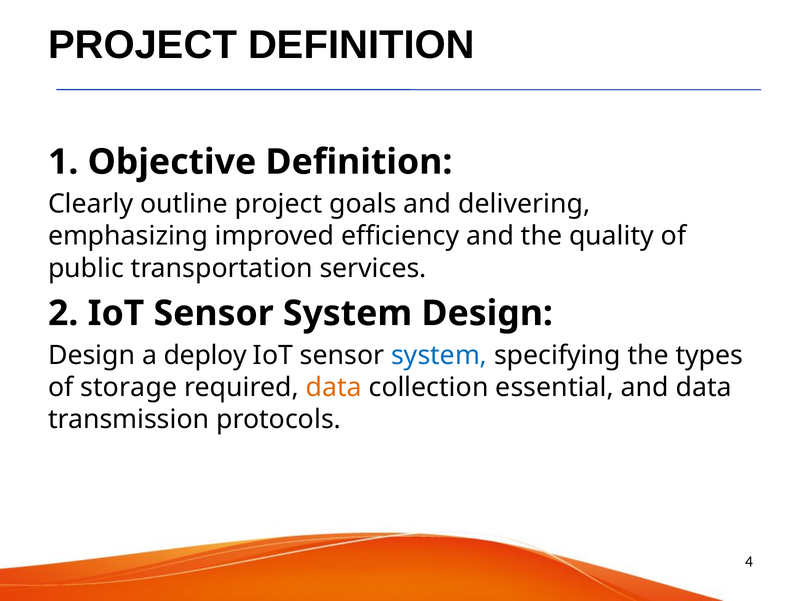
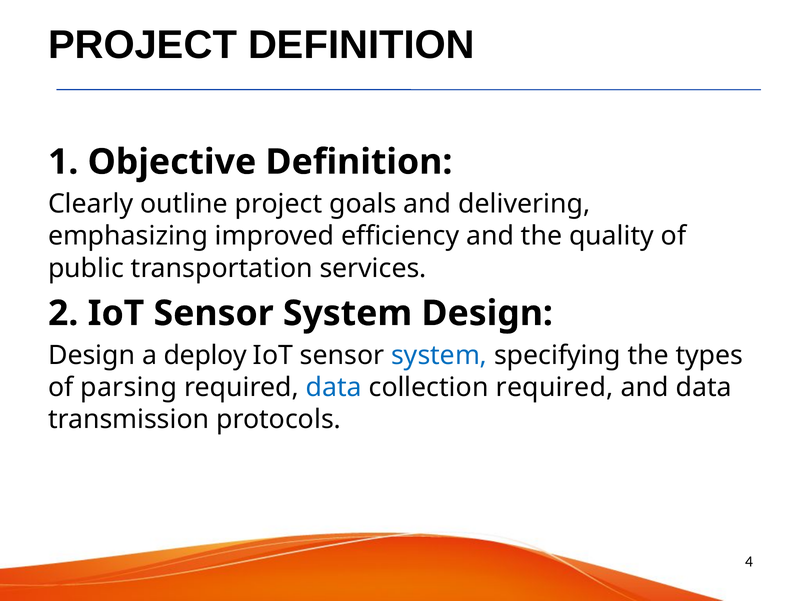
storage: storage -> parsing (129, 387)
data colour: orange -> blue (334, 387)
collection essential: essential -> required (555, 387)
